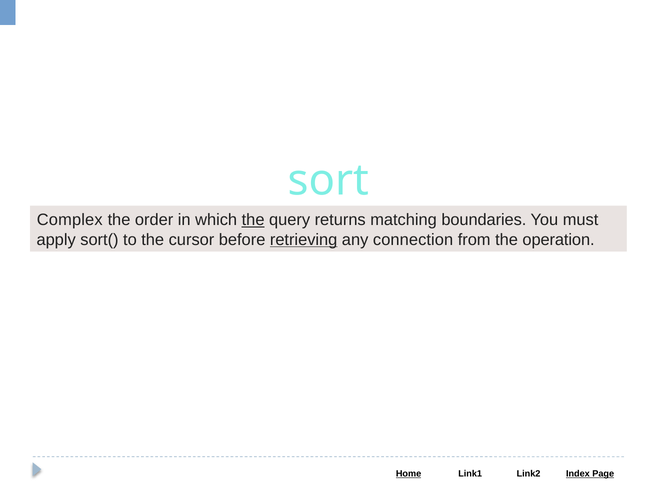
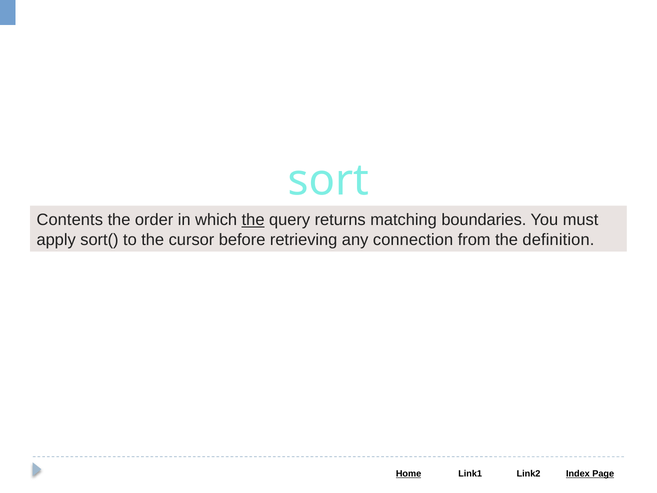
Complex: Complex -> Contents (70, 220)
retrieving underline: present -> none (304, 240)
operation: operation -> definition (558, 240)
